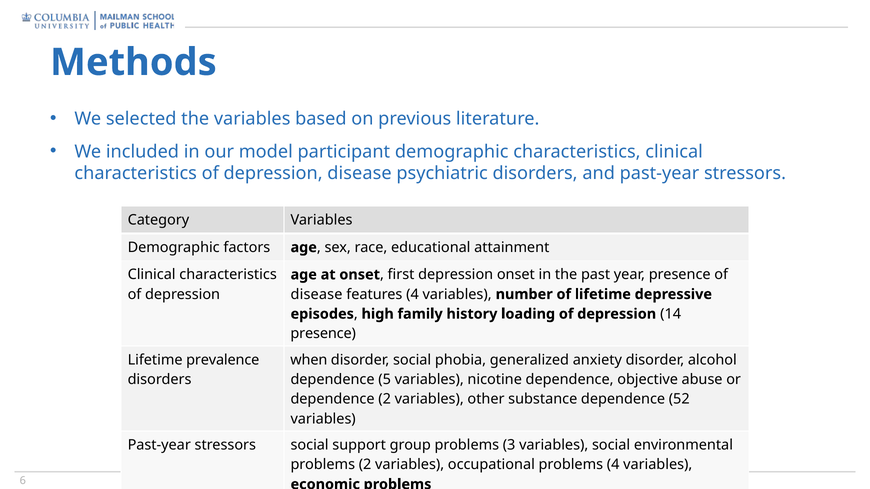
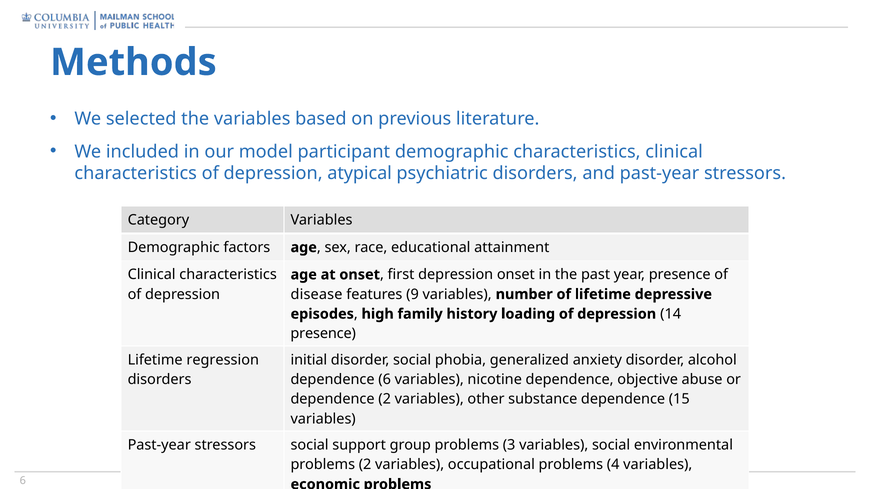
depression disease: disease -> atypical (360, 173)
features 4: 4 -> 9 (413, 294)
prevalence: prevalence -> regression (223, 360)
when: when -> initial (309, 360)
dependence 5: 5 -> 6 (385, 380)
52: 52 -> 15 (679, 399)
